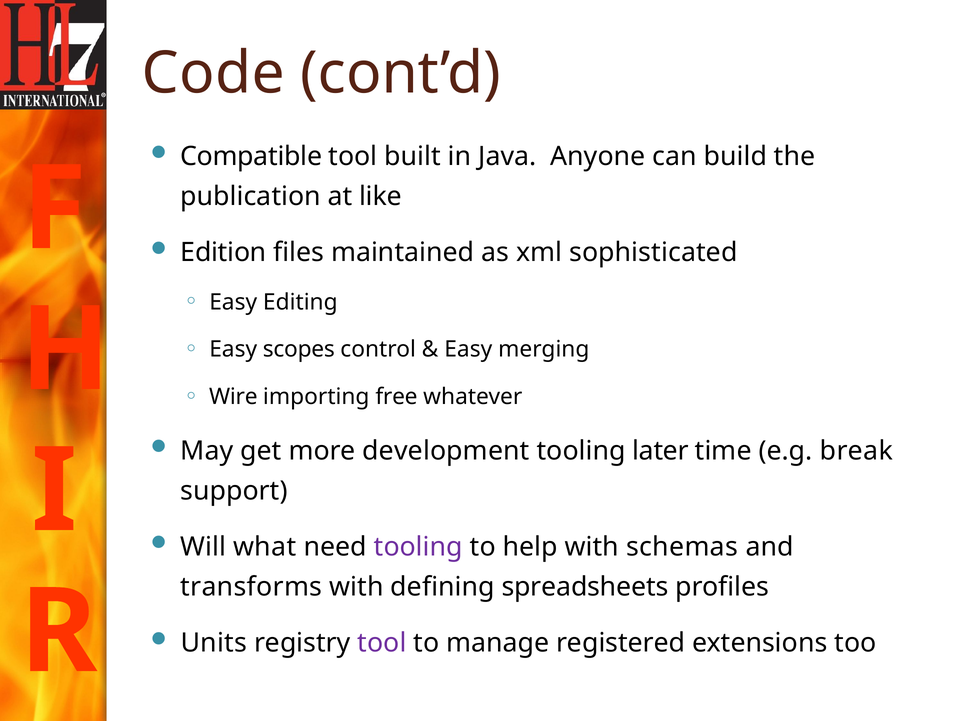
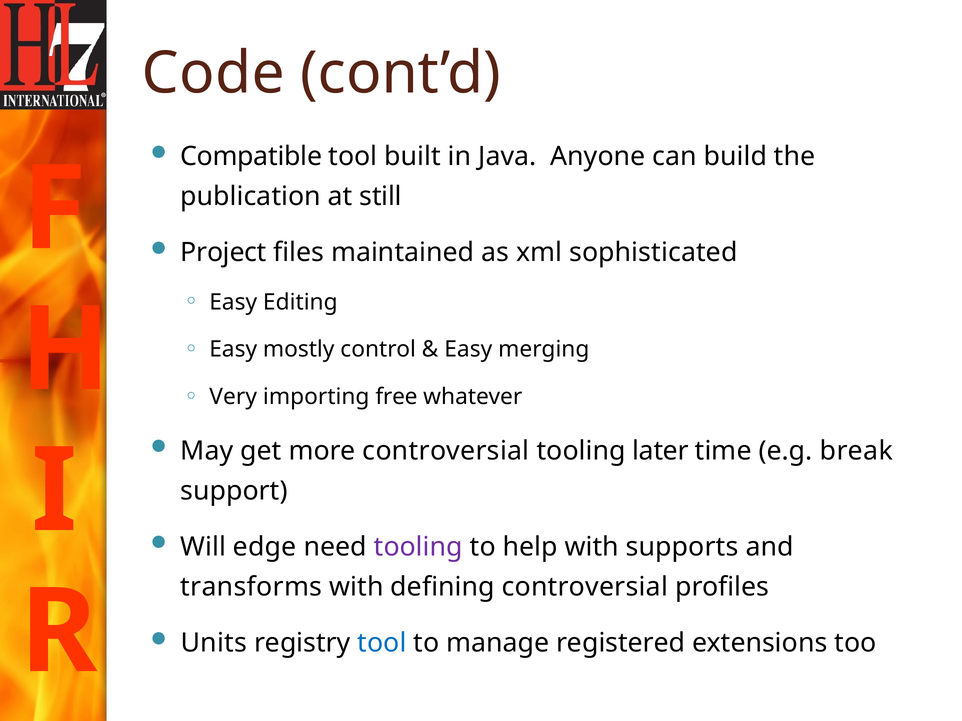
like: like -> still (381, 197)
Edition: Edition -> Project (224, 253)
scopes: scopes -> mostly (299, 350)
Wire: Wire -> Very (233, 397)
more development: development -> controversial (446, 451)
what: what -> edge (265, 547)
schemas: schemas -> supports (682, 547)
defining spreadsheets: spreadsheets -> controversial (585, 587)
tool colour: purple -> blue (382, 643)
